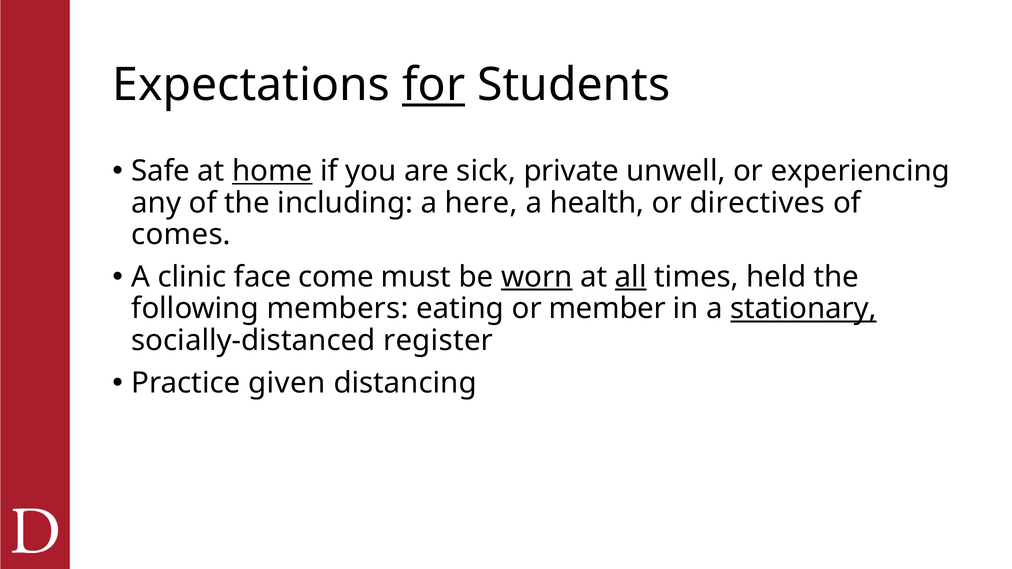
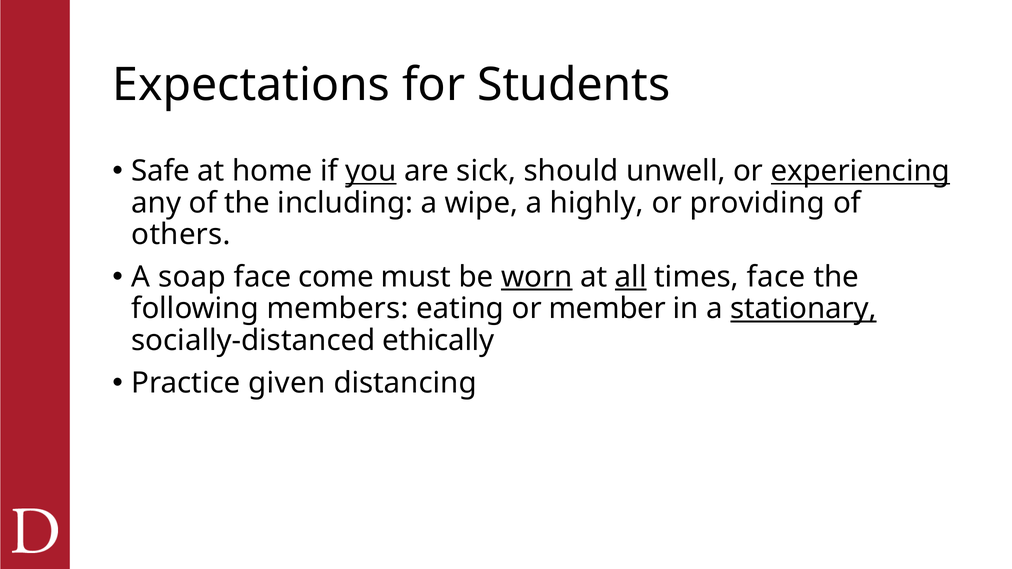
for underline: present -> none (434, 85)
home underline: present -> none (272, 171)
you underline: none -> present (371, 171)
private: private -> should (571, 171)
experiencing underline: none -> present (860, 171)
here: here -> wipe (481, 203)
health: health -> highly (597, 203)
directives: directives -> providing (757, 203)
comes: comes -> others (181, 235)
clinic: clinic -> soap (192, 277)
times held: held -> face (776, 277)
register: register -> ethically (438, 341)
